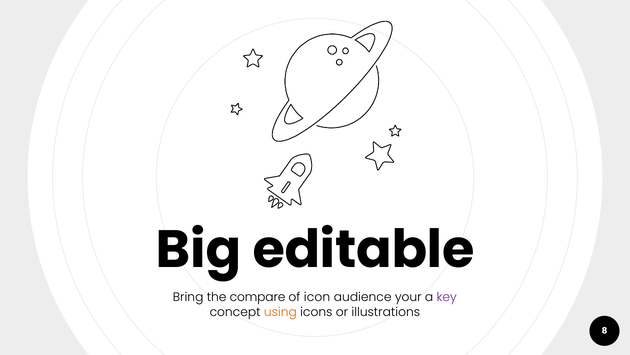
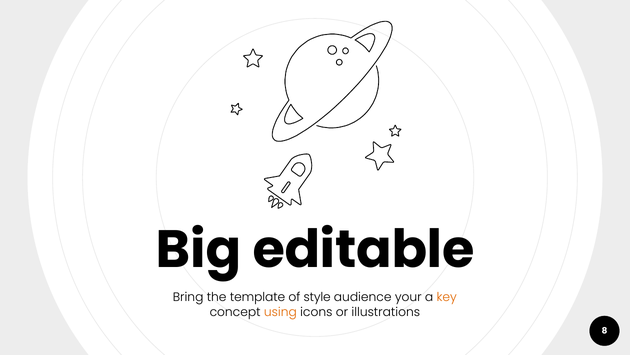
compare: compare -> template (258, 297)
icon: icon -> style (317, 297)
key colour: purple -> orange (447, 297)
